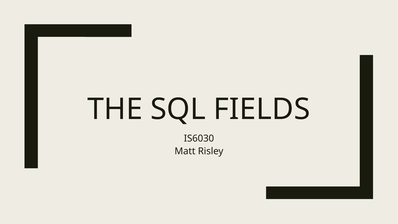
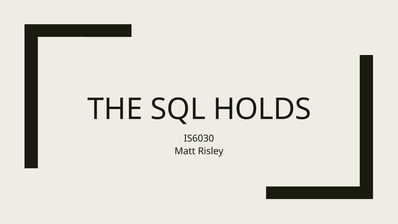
FIELDS: FIELDS -> HOLDS (262, 109)
